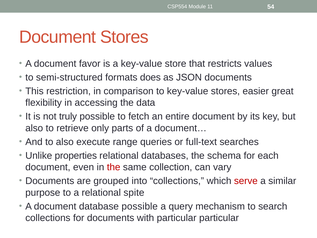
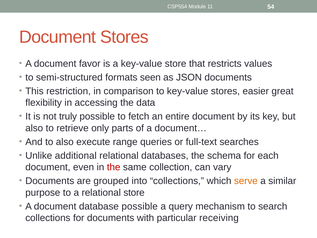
does: does -> seen (150, 77)
properties: properties -> additional (76, 155)
serve colour: red -> orange (246, 181)
relational spite: spite -> store (134, 192)
particular particular: particular -> receiving (219, 218)
